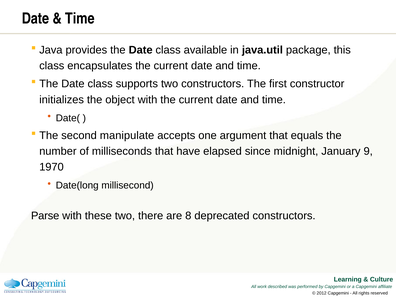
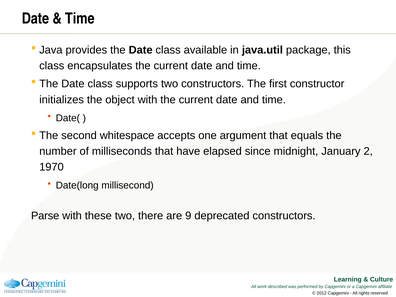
manipulate: manipulate -> whitespace (127, 135)
9: 9 -> 2 (368, 151)
8: 8 -> 9 (188, 216)
